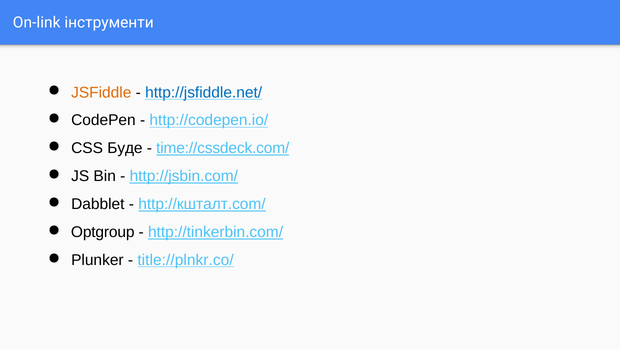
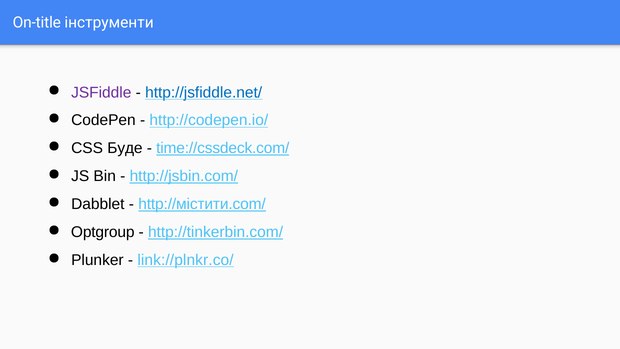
On-link: On-link -> On-title (37, 23)
JSFiddle colour: orange -> purple (101, 92)
http://кшталт.com/: http://кшталт.com/ -> http://містити.com/ (202, 204)
title://plnkr.co/: title://plnkr.co/ -> link://plnkr.co/ (186, 260)
